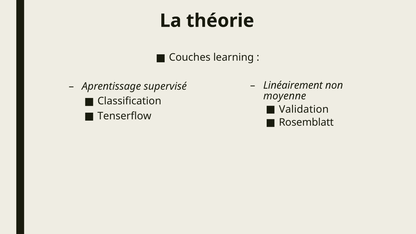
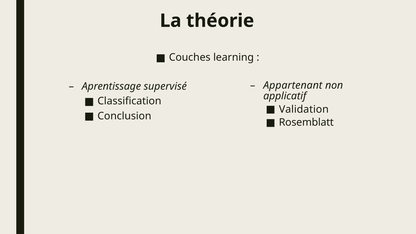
Linéairement: Linéairement -> Appartenant (293, 85)
moyenne: moyenne -> applicatif (285, 96)
Tenserflow: Tenserflow -> Conclusion (124, 116)
